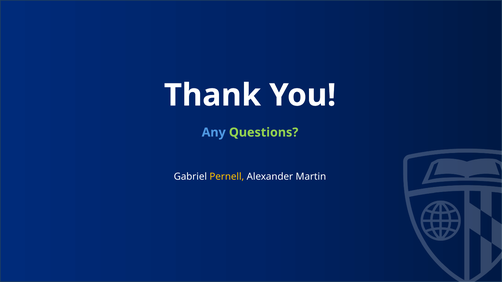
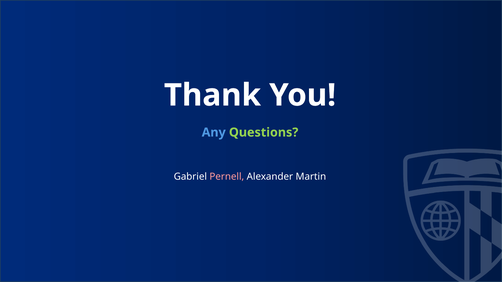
Pernell colour: yellow -> pink (227, 177)
